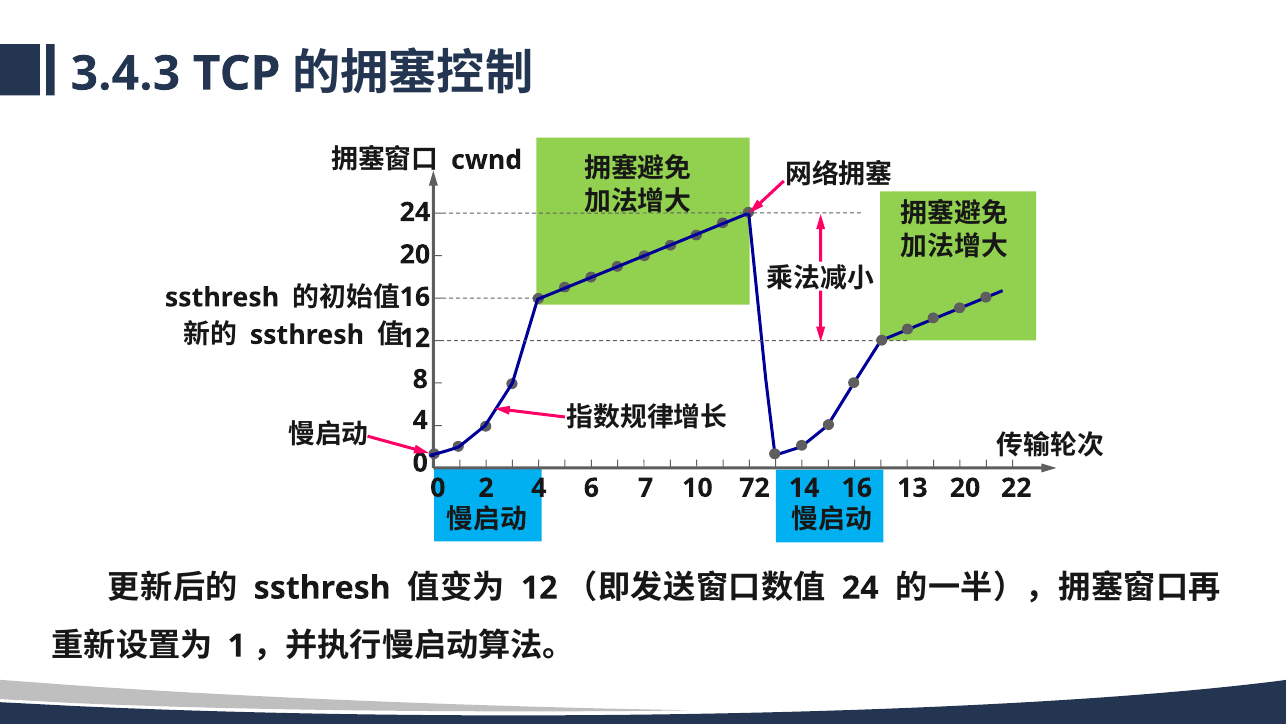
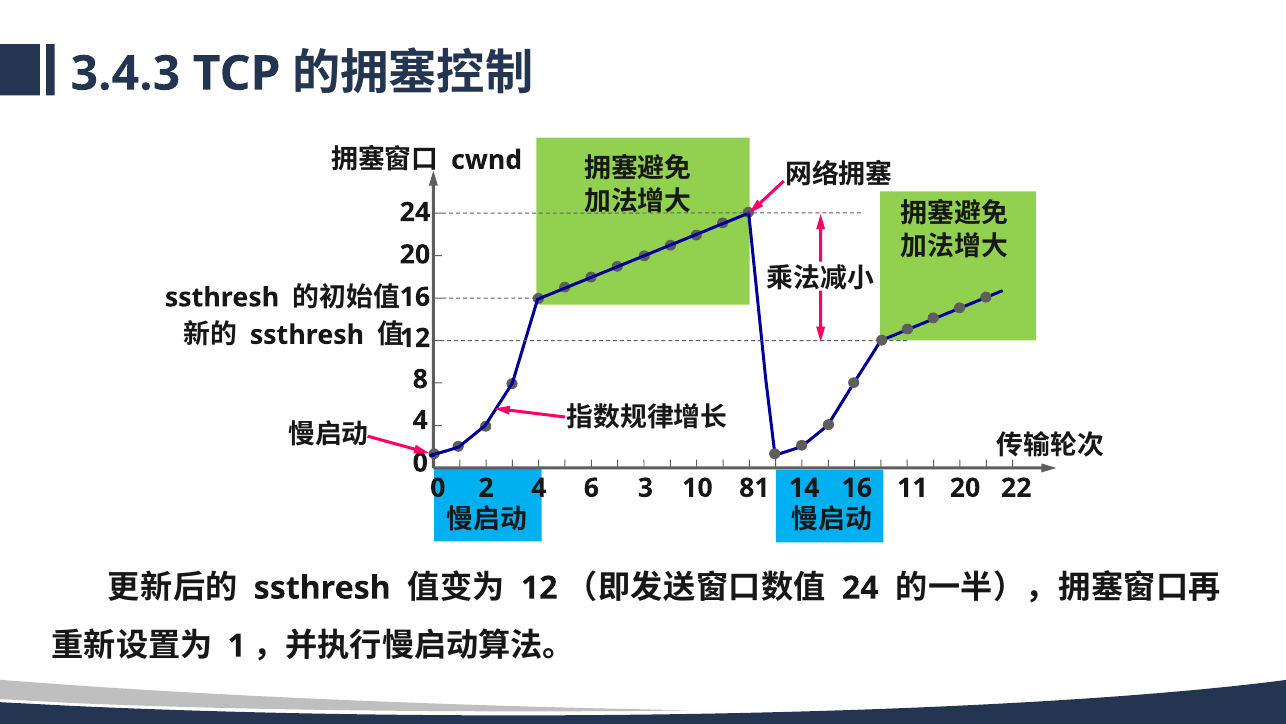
7: 7 -> 3 (645, 488)
72: 72 -> 81 (754, 488)
13: 13 -> 11 (912, 488)
